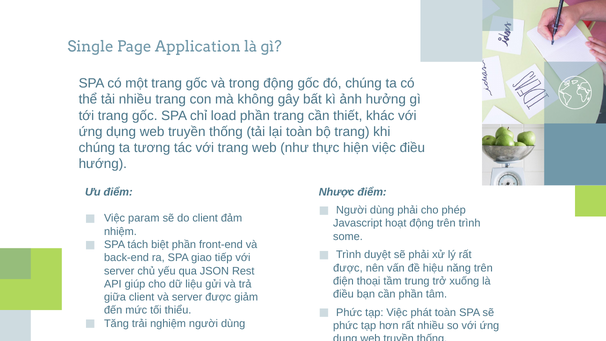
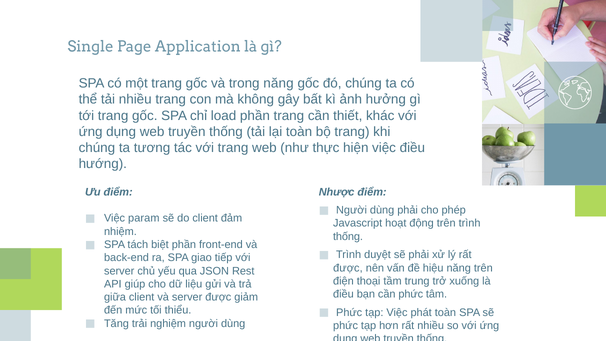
trong động: động -> năng (278, 83)
some: some -> thống (348, 236)
cần phần: phần -> phức (411, 294)
